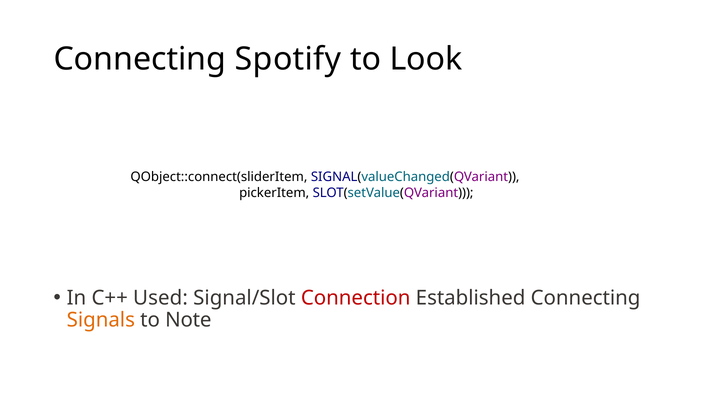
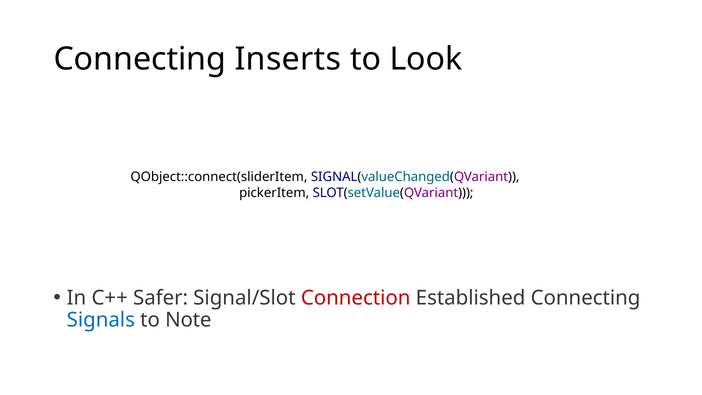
Spotify: Spotify -> Inserts (288, 59)
Used: Used -> Safer (161, 298)
Signals colour: orange -> blue (101, 320)
